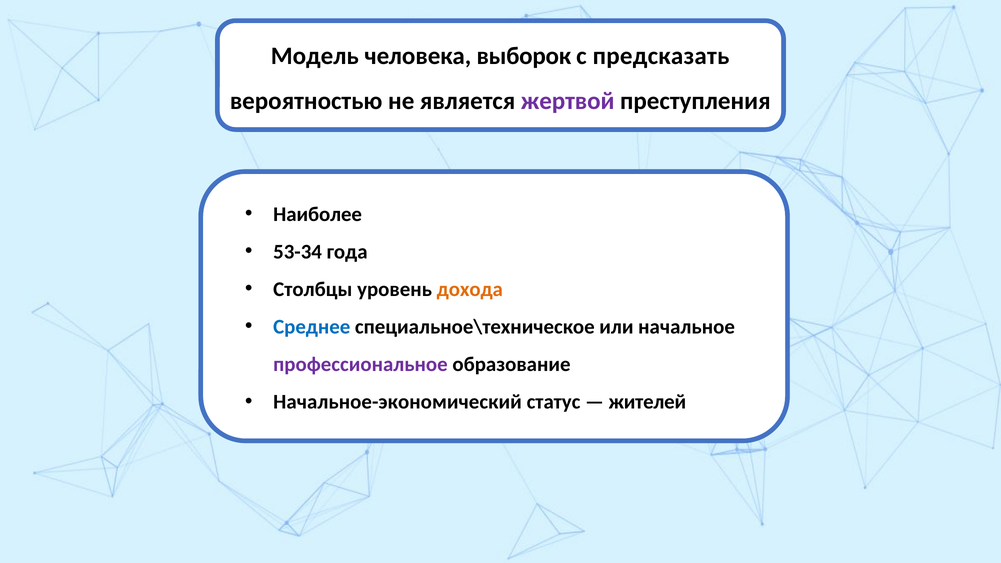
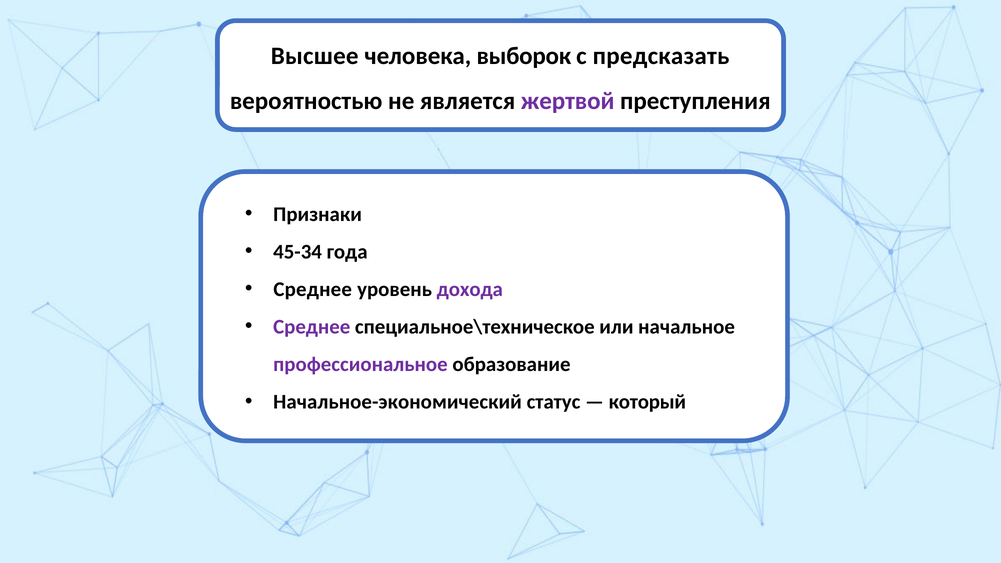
Модель: Модель -> Высшее (315, 56)
Наиболее: Наиболее -> Признаки (318, 214)
53-34: 53-34 -> 45-34 (298, 252)
Столбцы: Столбцы -> Среднее (313, 289)
дохода colour: orange -> purple (470, 289)
Среднее colour: blue -> purple (312, 327)
жителей: жителей -> который (647, 402)
